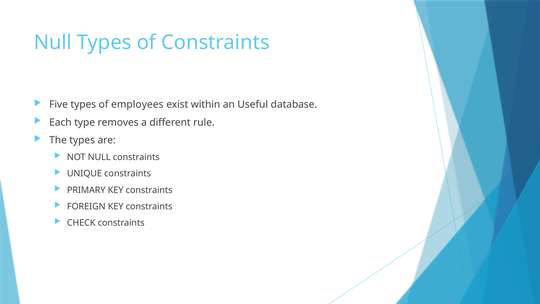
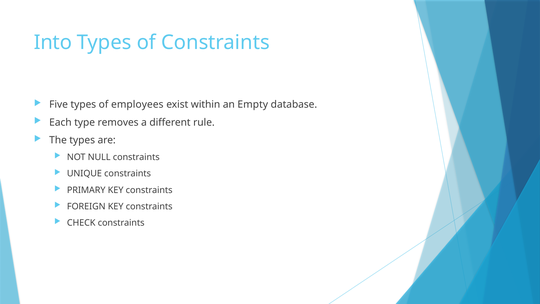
Null: Null -> Into (53, 43)
Useful: Useful -> Empty (253, 105)
